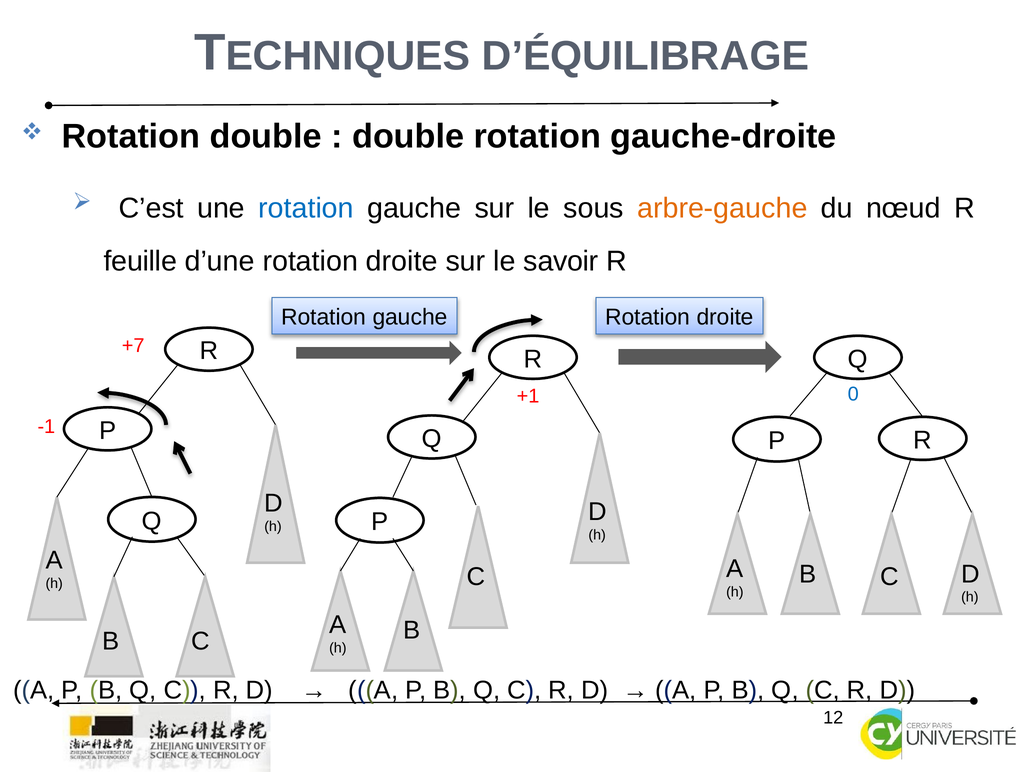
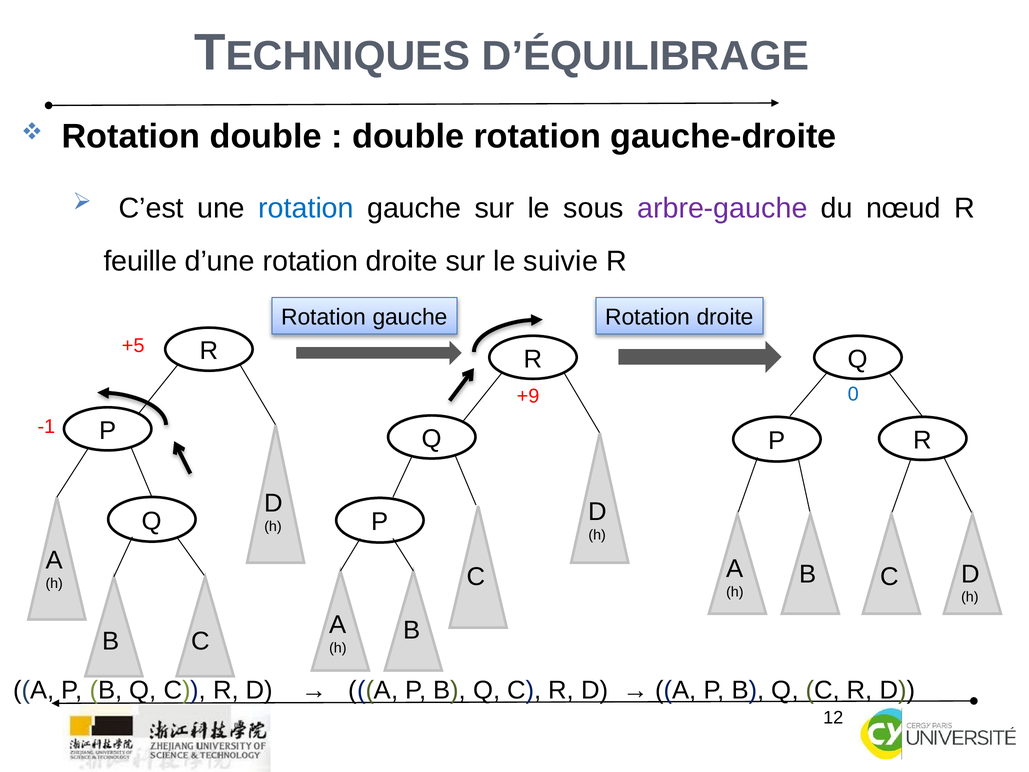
arbre-gauche colour: orange -> purple (722, 208)
savoir: savoir -> suivie (561, 261)
+7: +7 -> +5 (133, 346)
+1: +1 -> +9 (528, 396)
